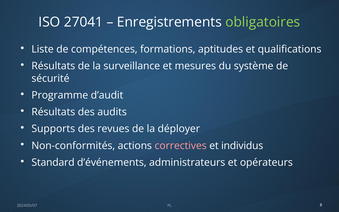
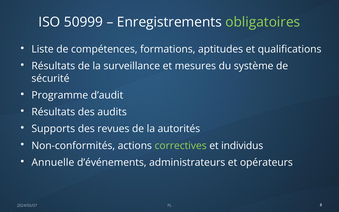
27041: 27041 -> 50999 (83, 22)
déployer: déployer -> autorités (179, 129)
correctives colour: pink -> light green (181, 146)
Standard: Standard -> Annuelle (53, 162)
